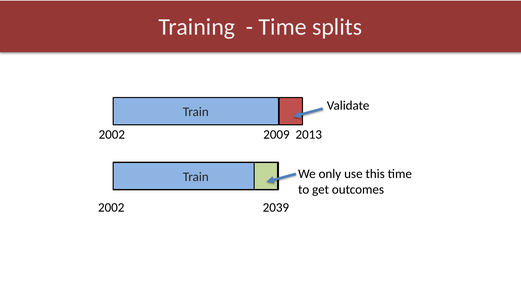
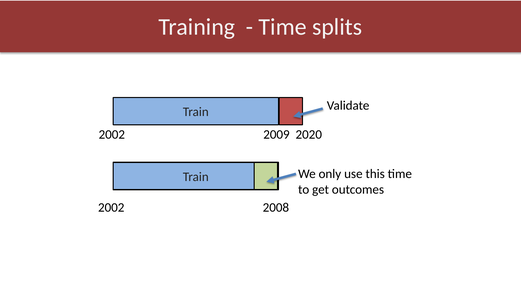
2013: 2013 -> 2020 (309, 135)
2039: 2039 -> 2008 (276, 207)
